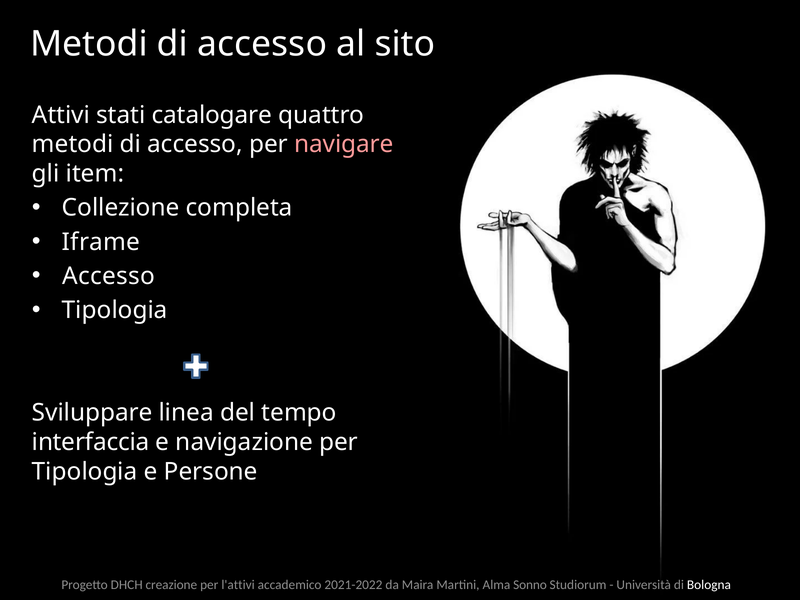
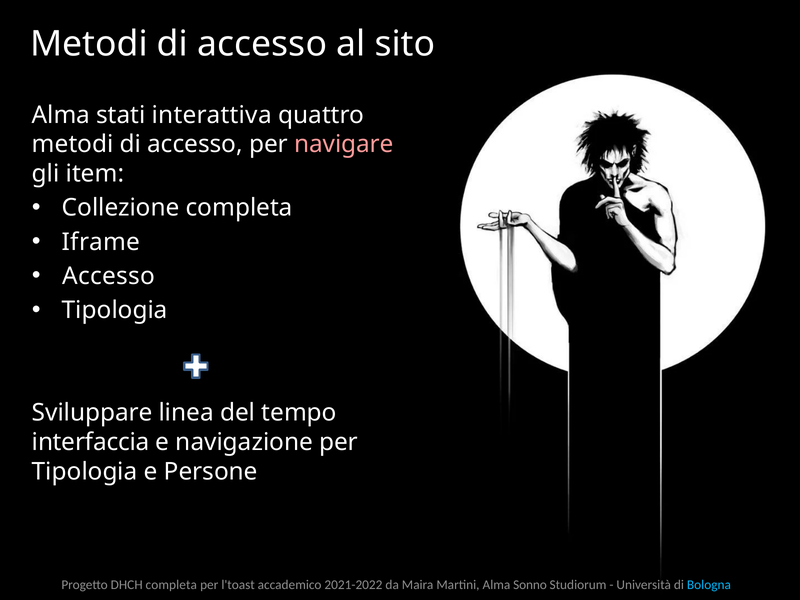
Attivi: Attivi -> Alma (61, 115)
catalogare: catalogare -> interattiva (212, 115)
DHCH creazione: creazione -> completa (171, 585)
l'attivi: l'attivi -> l'toast (238, 585)
Bologna colour: white -> light blue (709, 585)
